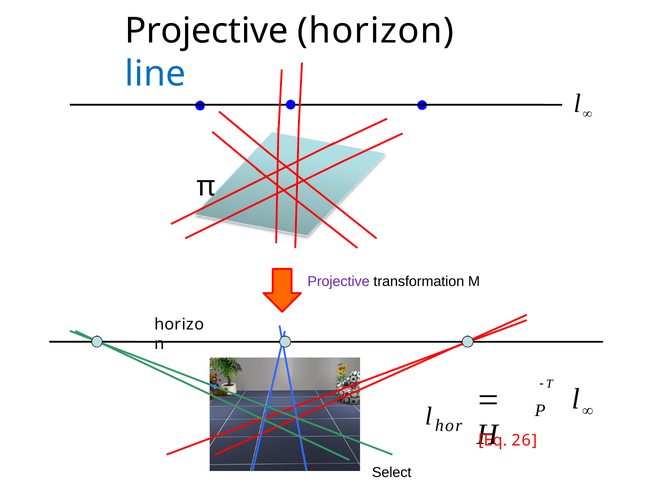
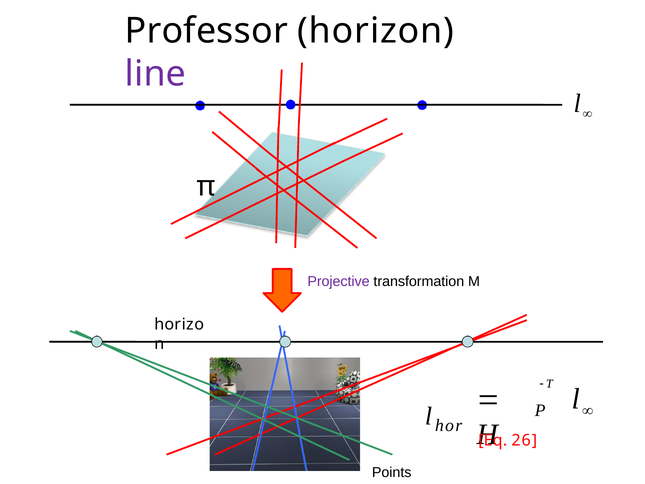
Projective: Projective -> Professor (206, 31)
line colour: blue -> purple (155, 74)
Select: Select -> Points (392, 472)
